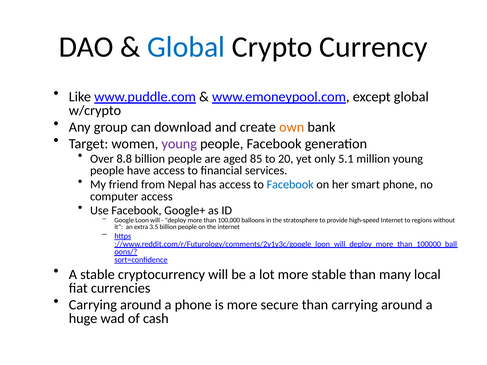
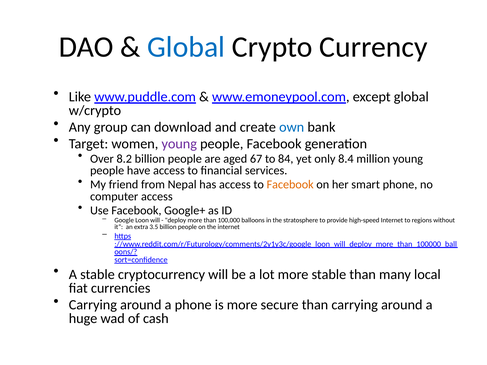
own colour: orange -> blue (292, 127)
8.8: 8.8 -> 8.2 (124, 159)
85: 85 -> 67 (256, 159)
20: 20 -> 84 (286, 159)
5.1: 5.1 -> 8.4 (346, 159)
Facebook colour: blue -> orange (290, 185)
